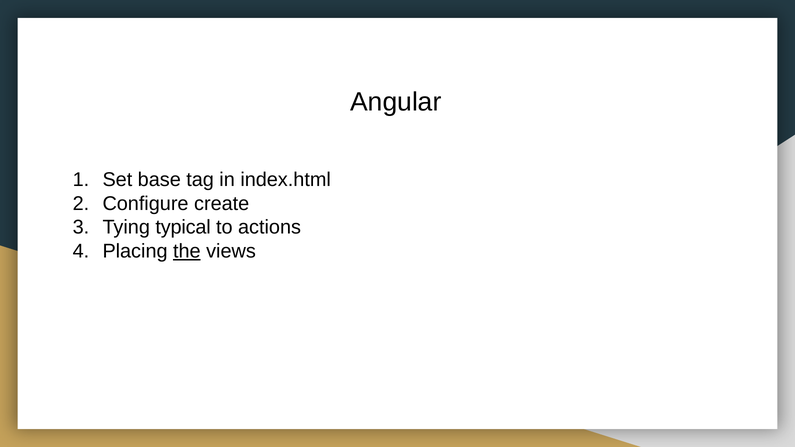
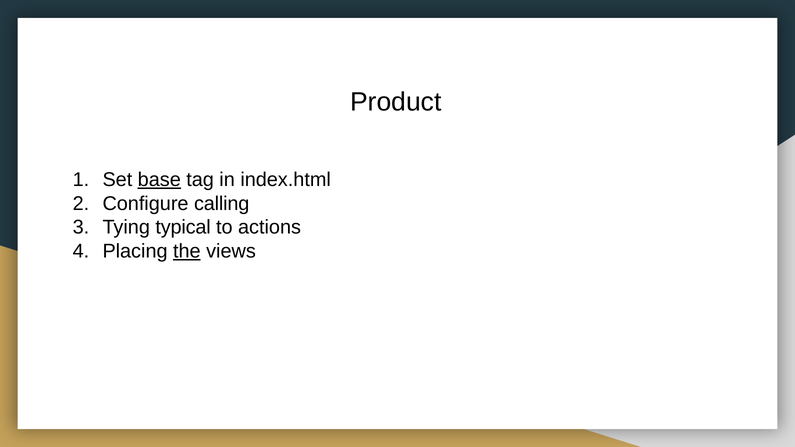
Angular: Angular -> Product (396, 102)
base underline: none -> present (159, 180)
create: create -> calling (222, 204)
